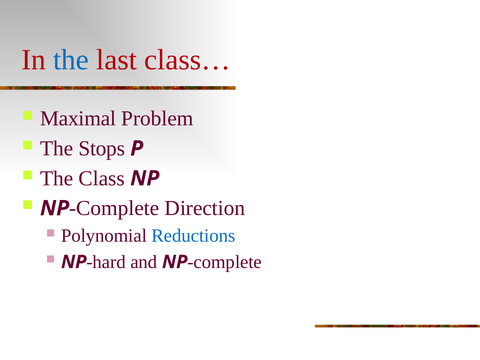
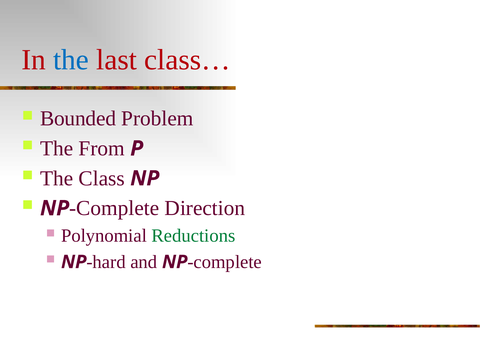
Maximal: Maximal -> Bounded (78, 119)
Stops: Stops -> From (102, 148)
Reductions colour: blue -> green (193, 236)
